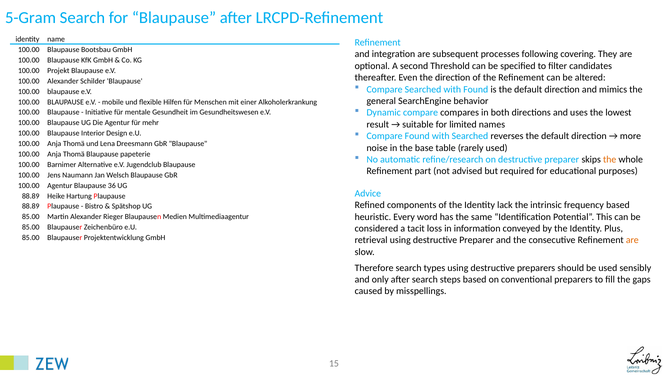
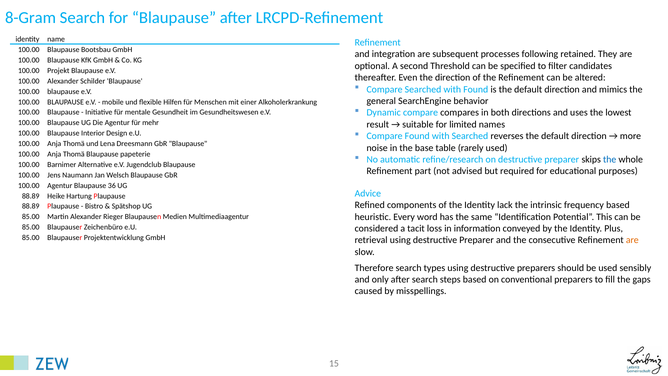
5-Gram: 5-Gram -> 8-Gram (31, 18)
covering: covering -> retained (578, 54)
the colour: orange -> blue (610, 159)
